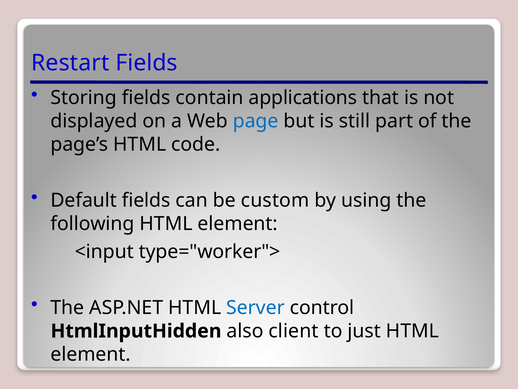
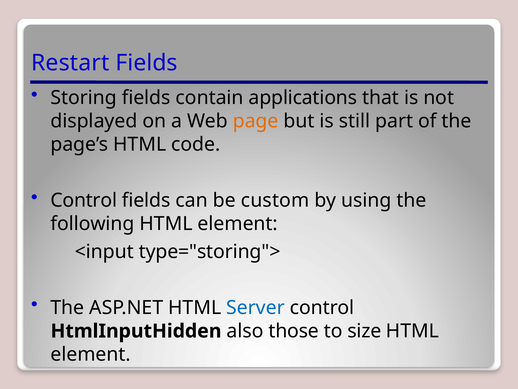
page colour: blue -> orange (256, 121)
Default: Default -> Control (84, 200)
type="worker">: type="worker"> -> type="storing"> (210, 251)
client: client -> those (294, 331)
just: just -> size (364, 331)
